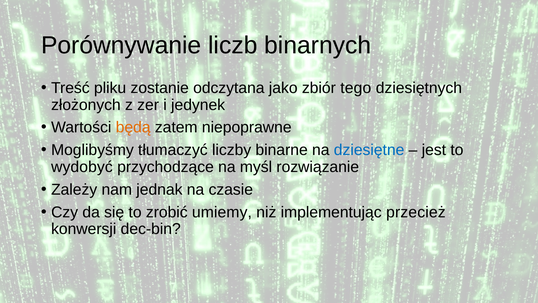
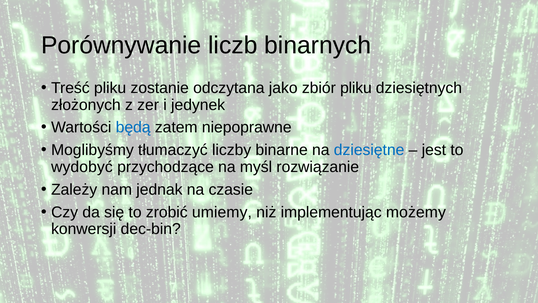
zbiór tego: tego -> pliku (356, 88)
będą colour: orange -> blue (133, 127)
przecież: przecież -> możemy (416, 212)
